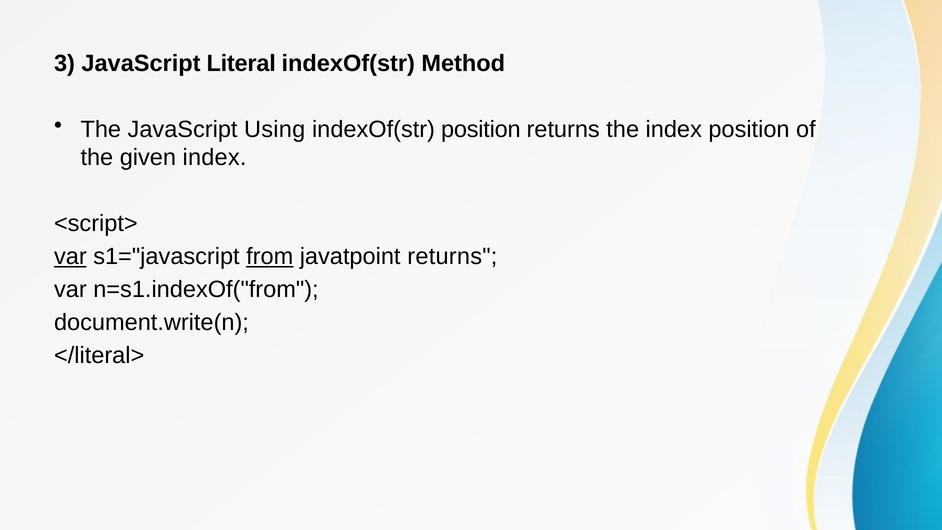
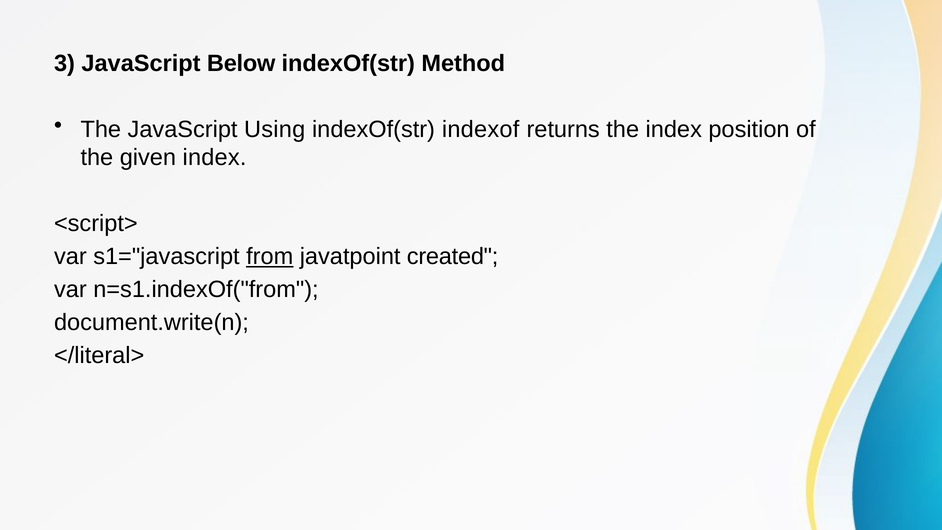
Literal: Literal -> Below (241, 63)
indexOf(str position: position -> indexof (481, 129)
var underline: present -> none (70, 256)
javatpoint returns: returns -> created (453, 256)
